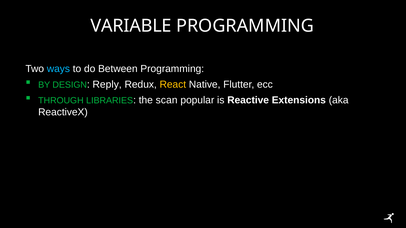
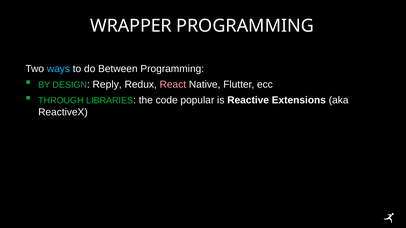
VARIABLE: VARIABLE -> WRAPPER (131, 26)
React colour: yellow -> pink (173, 85)
scan: scan -> code (167, 100)
